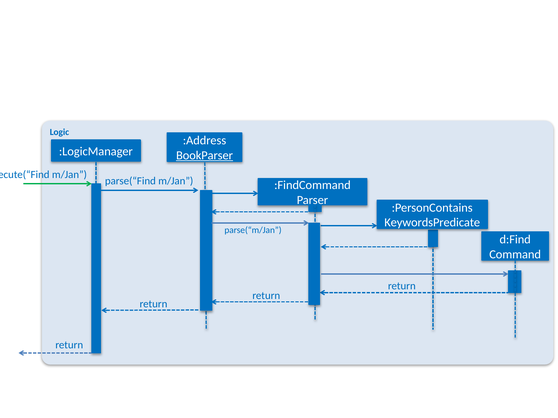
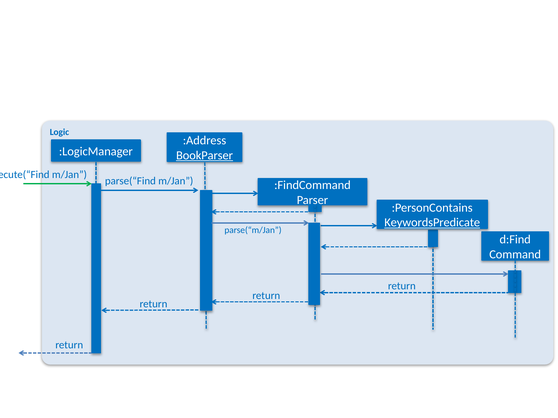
KeywordsPredicate underline: none -> present (432, 223)
